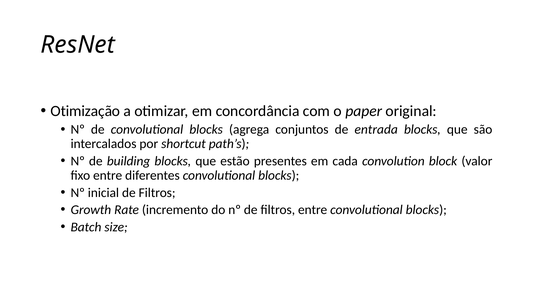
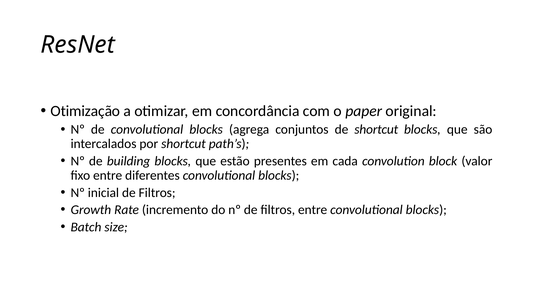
de entrada: entrada -> shortcut (376, 129)
